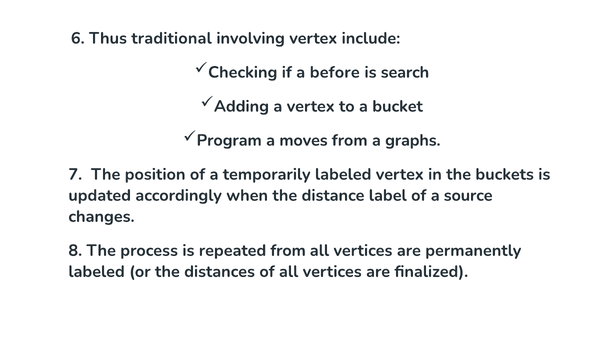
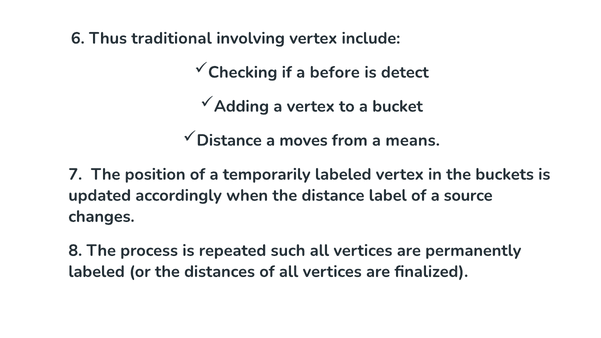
search: search -> detect (405, 72)
Program: Program -> Distance (229, 140)
graphs: graphs -> means (413, 140)
repeated from: from -> such (288, 250)
